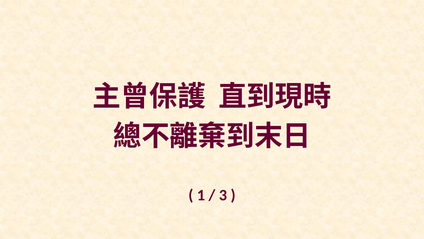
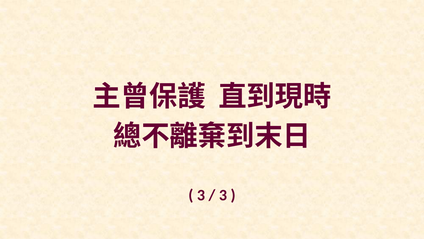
1: 1 -> 3 (201, 195)
